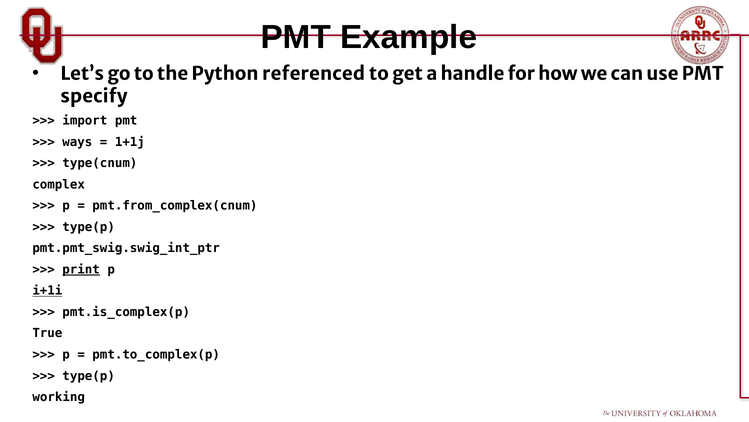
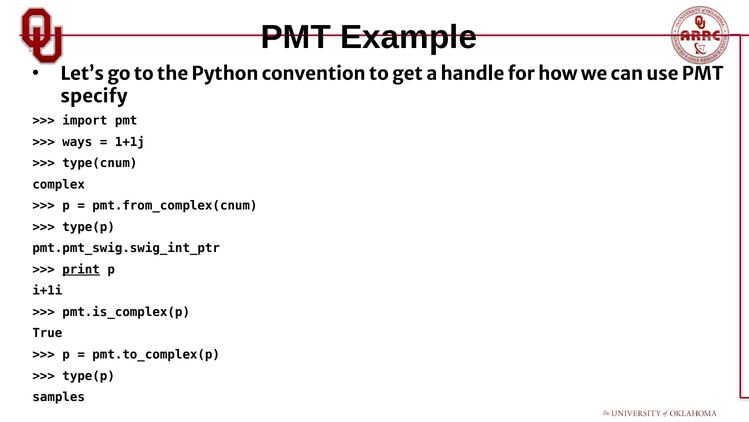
referenced: referenced -> convention (314, 74)
i+1i underline: present -> none (47, 290)
working: working -> samples (59, 397)
